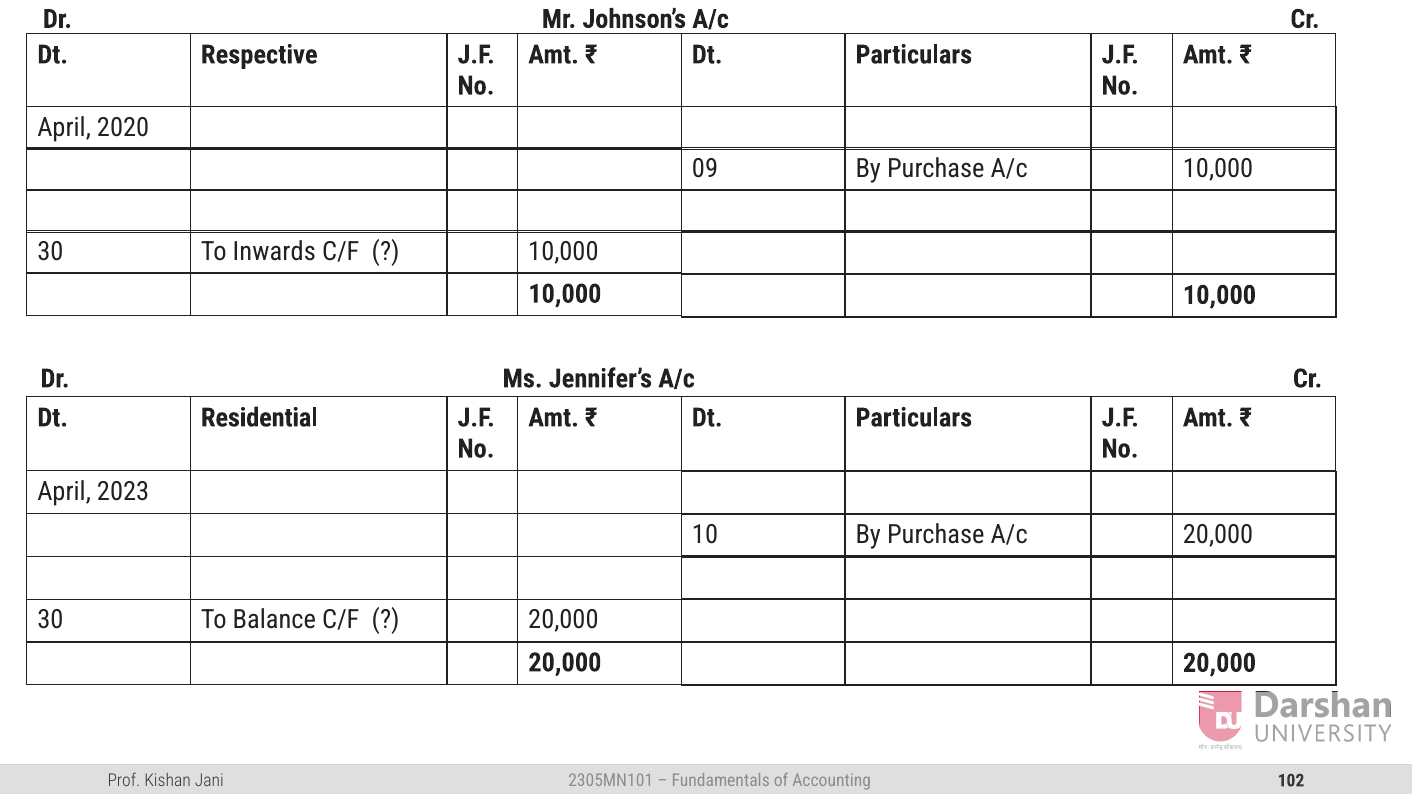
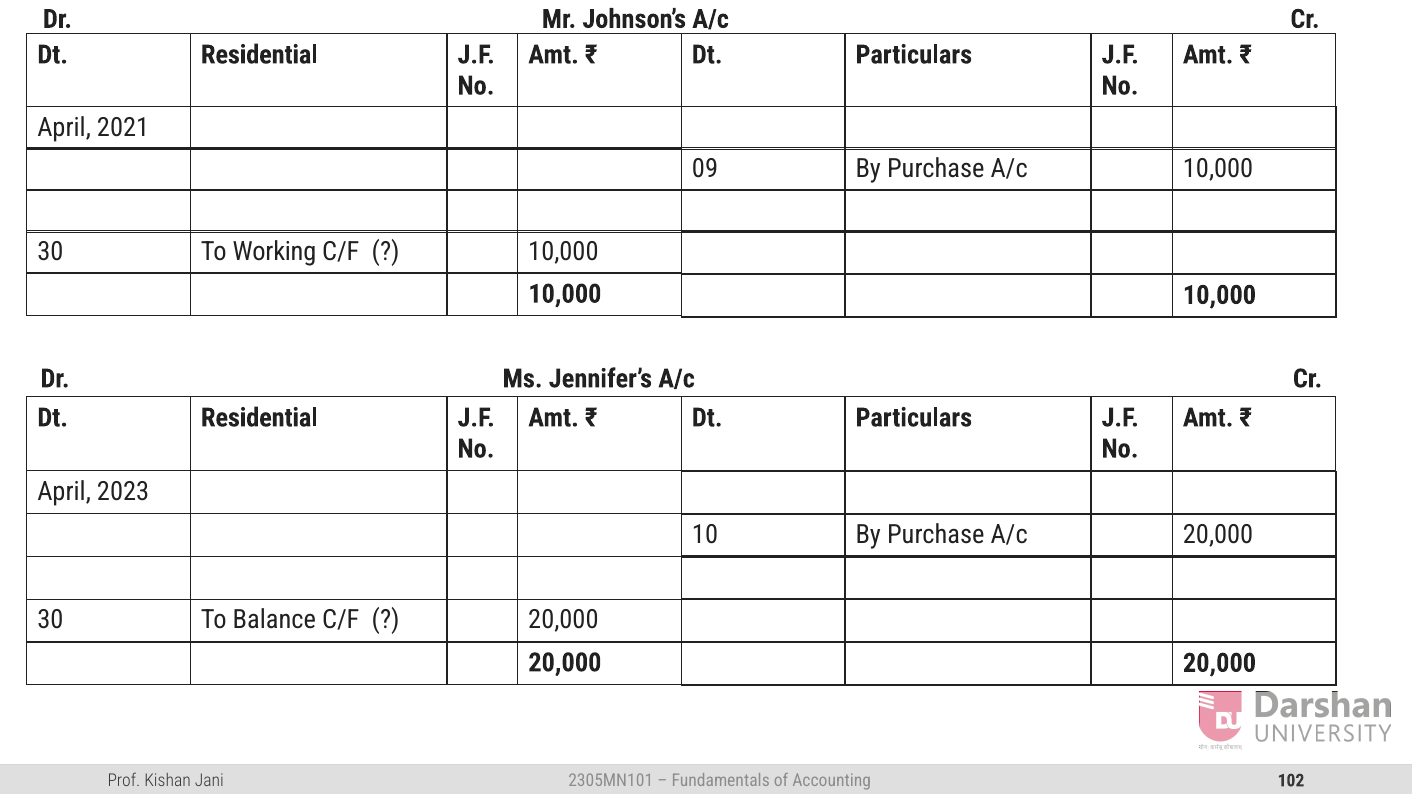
Respective: Respective -> Residential (259, 55)
2020: 2020 -> 2021 (123, 128)
Inwards: Inwards -> Working (274, 252)
